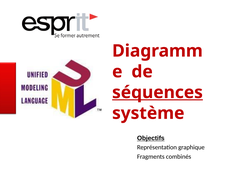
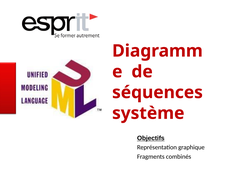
séquences underline: present -> none (157, 93)
